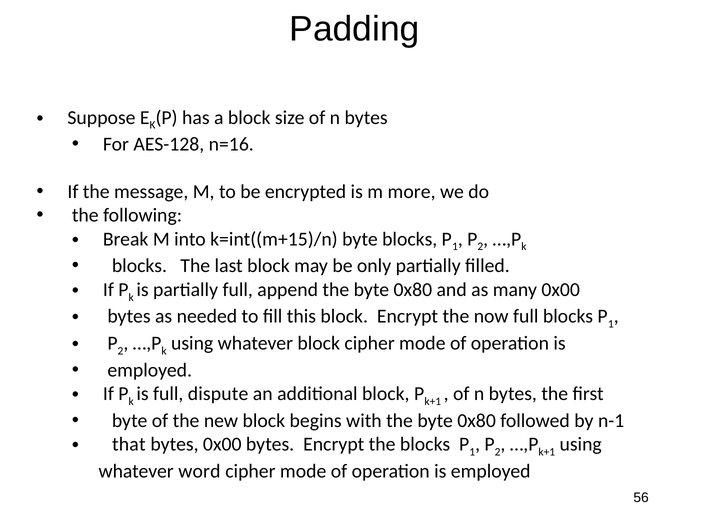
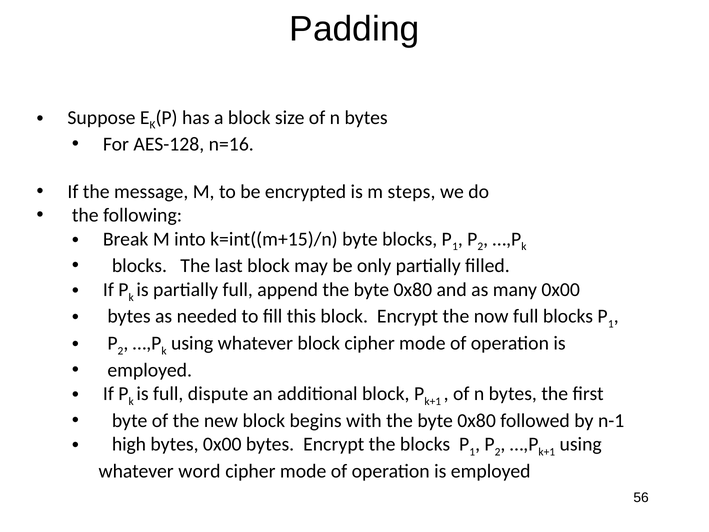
more: more -> steps (412, 192)
that: that -> high (129, 444)
